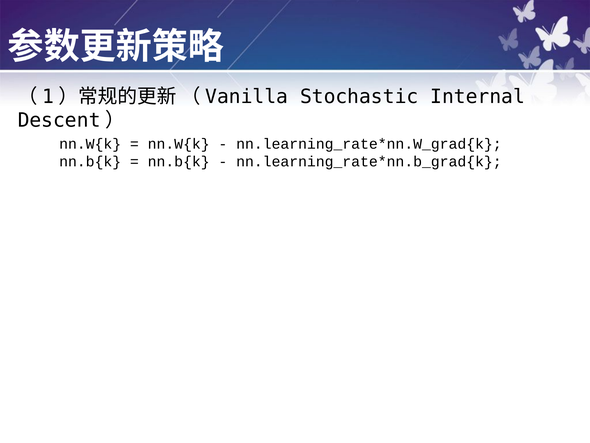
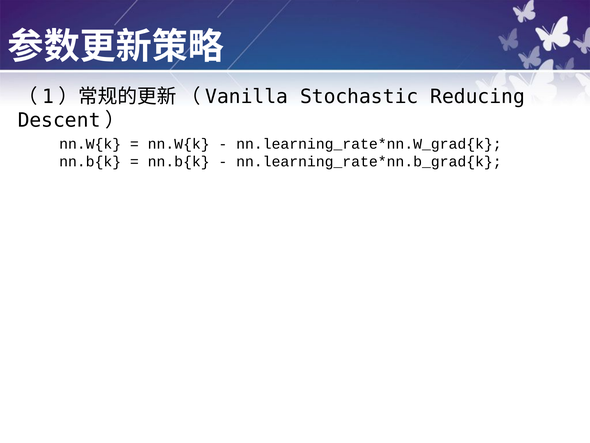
Internal: Internal -> Reducing (478, 96)
